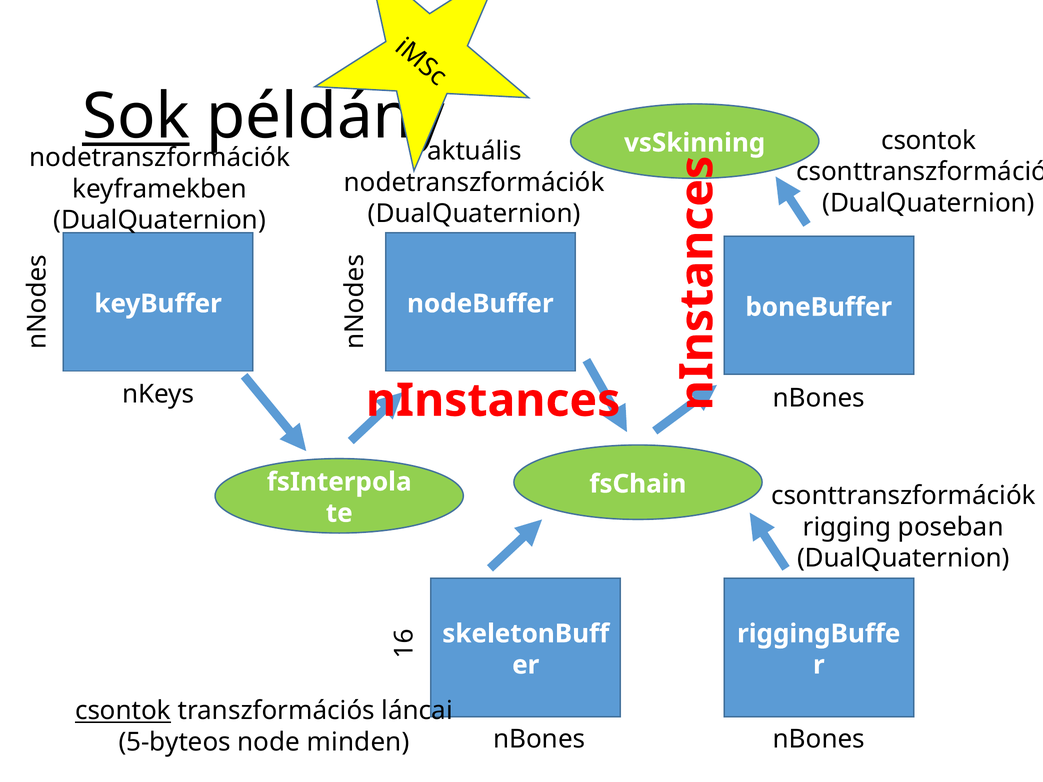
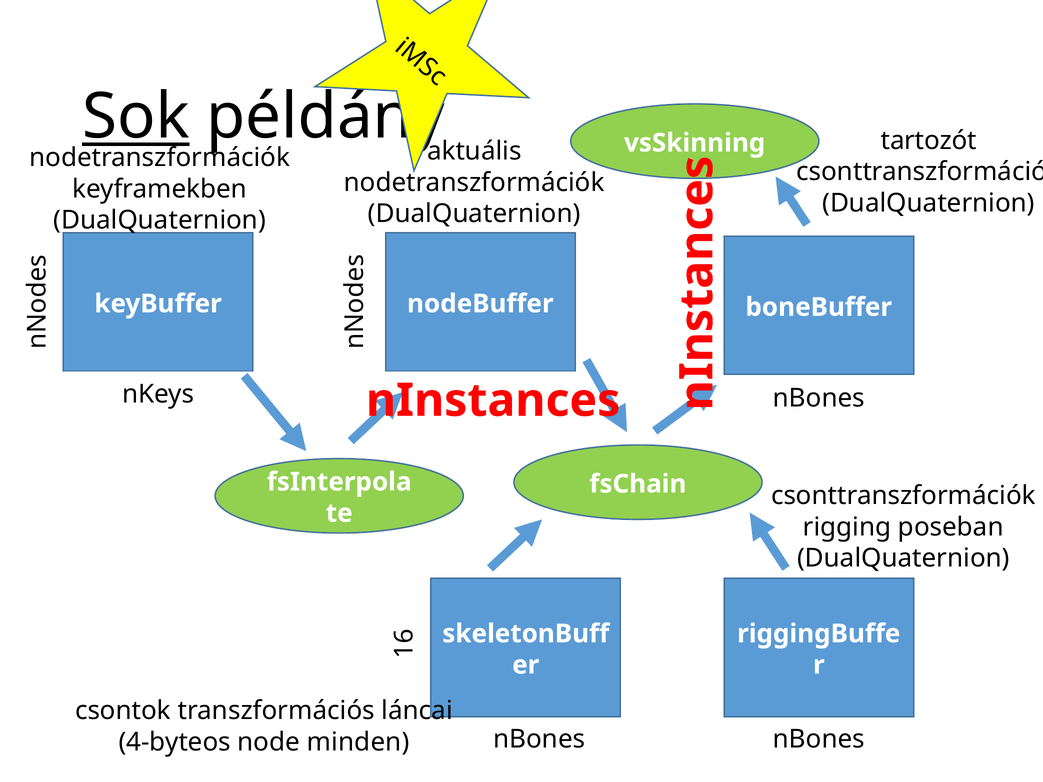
csontok: csontok -> tartozót (929, 141)
csontok underline: present -> none (123, 711)
5-byteos: 5-byteos -> 4-byteos (175, 742)
